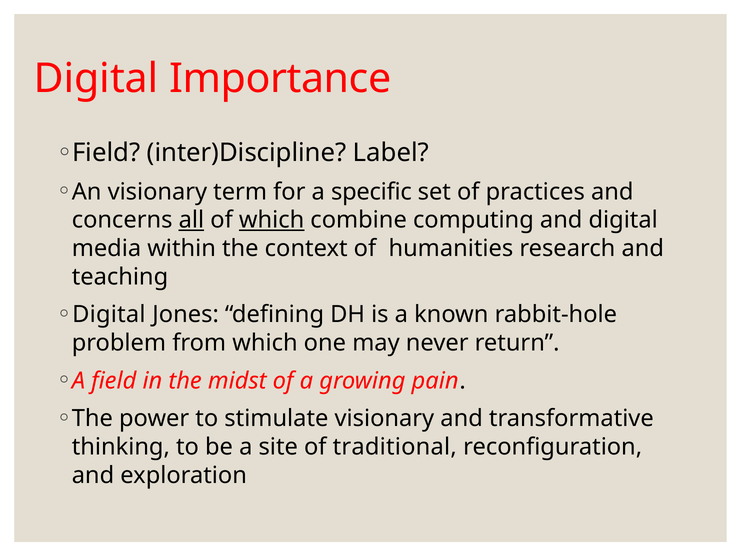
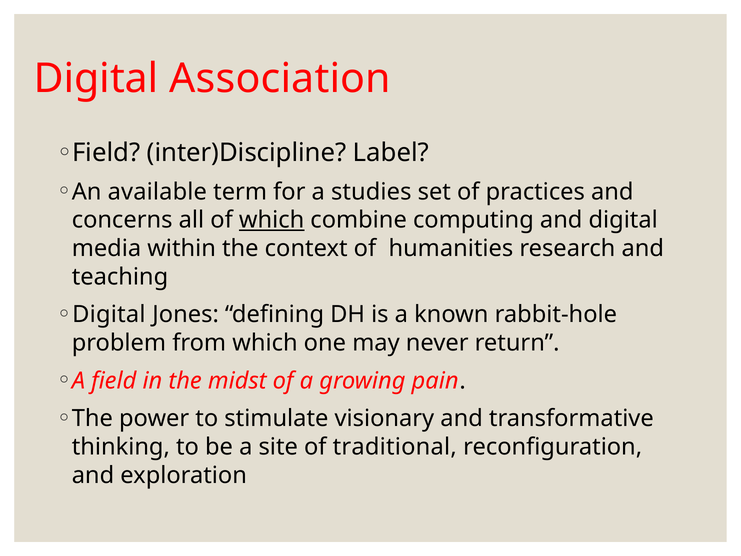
Importance: Importance -> Association (280, 79)
An visionary: visionary -> available (157, 192)
specific: specific -> studies (371, 192)
all underline: present -> none (191, 220)
